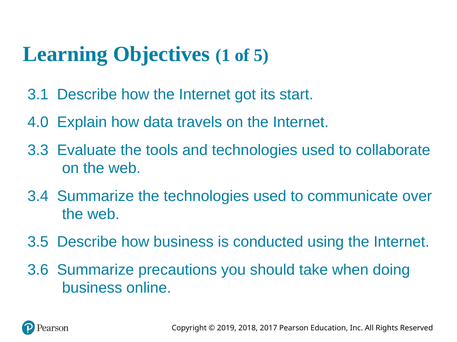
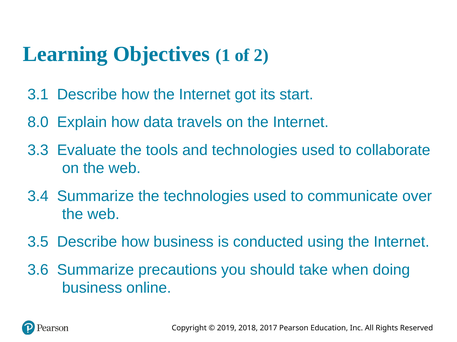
5: 5 -> 2 (261, 55)
4.0: 4.0 -> 8.0 (38, 123)
